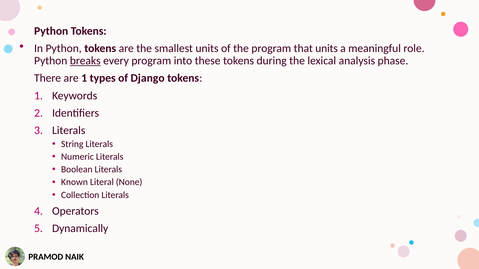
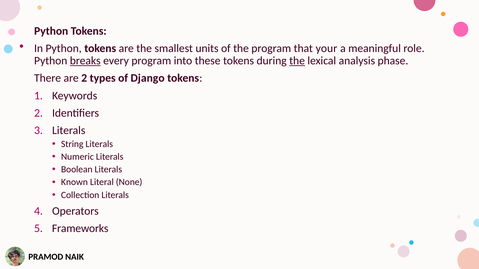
that units: units -> your (326, 49)
the underline: none -> present (297, 61)
are 1: 1 -> 2 (84, 78)
Dynamically: Dynamically -> Frameworks (80, 229)
